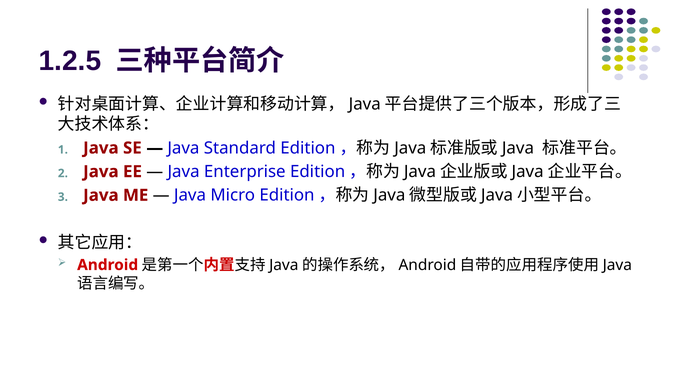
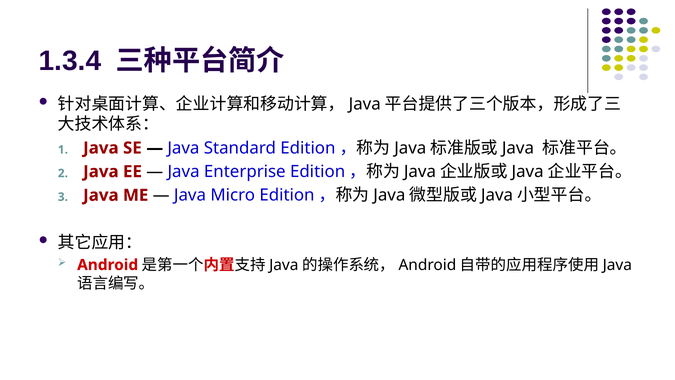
1.2.5: 1.2.5 -> 1.3.4 (70, 61)
